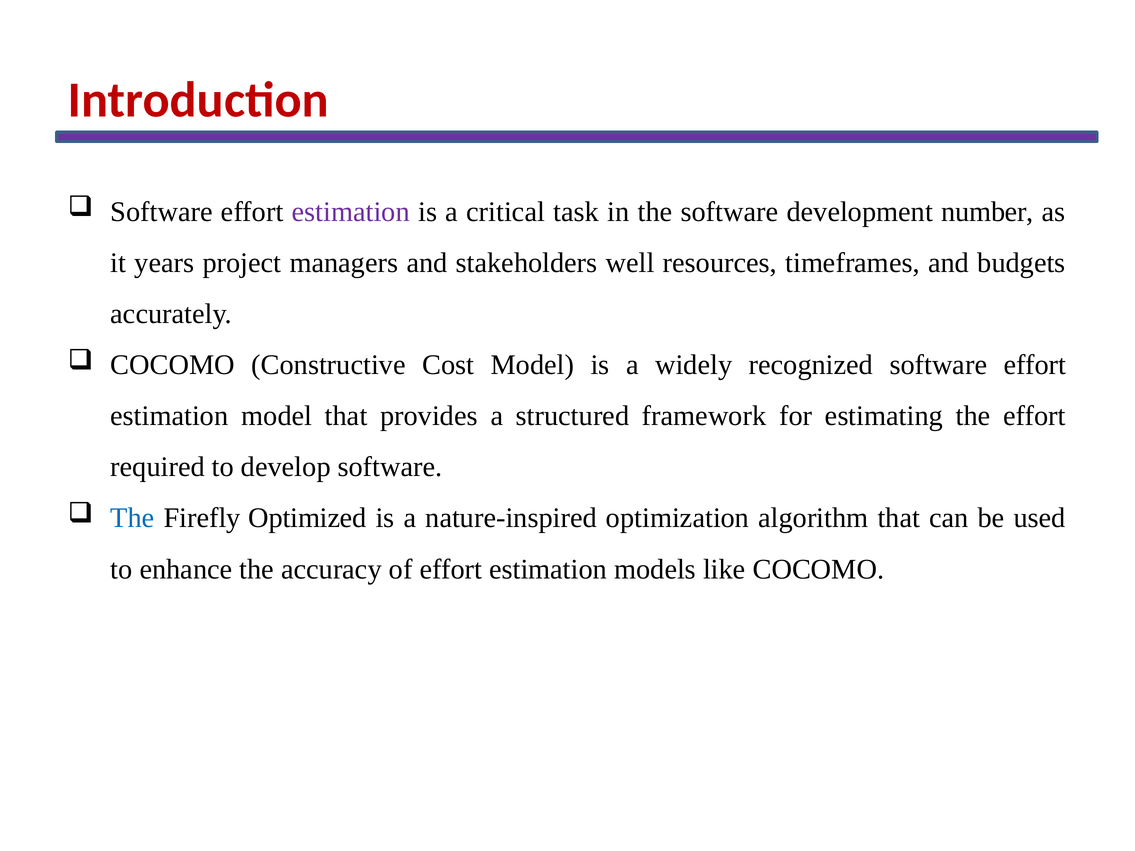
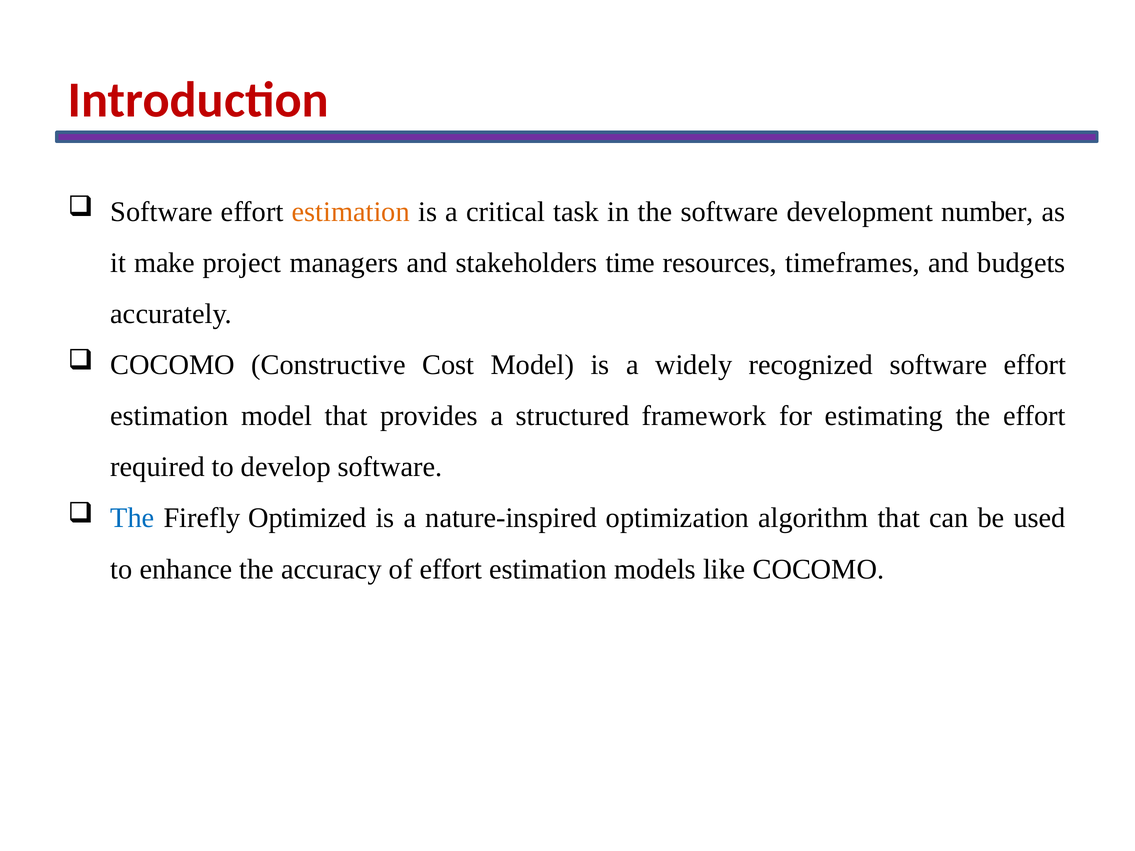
estimation colour: purple -> orange (351, 212)
years: years -> make (165, 263)
well: well -> time (630, 263)
